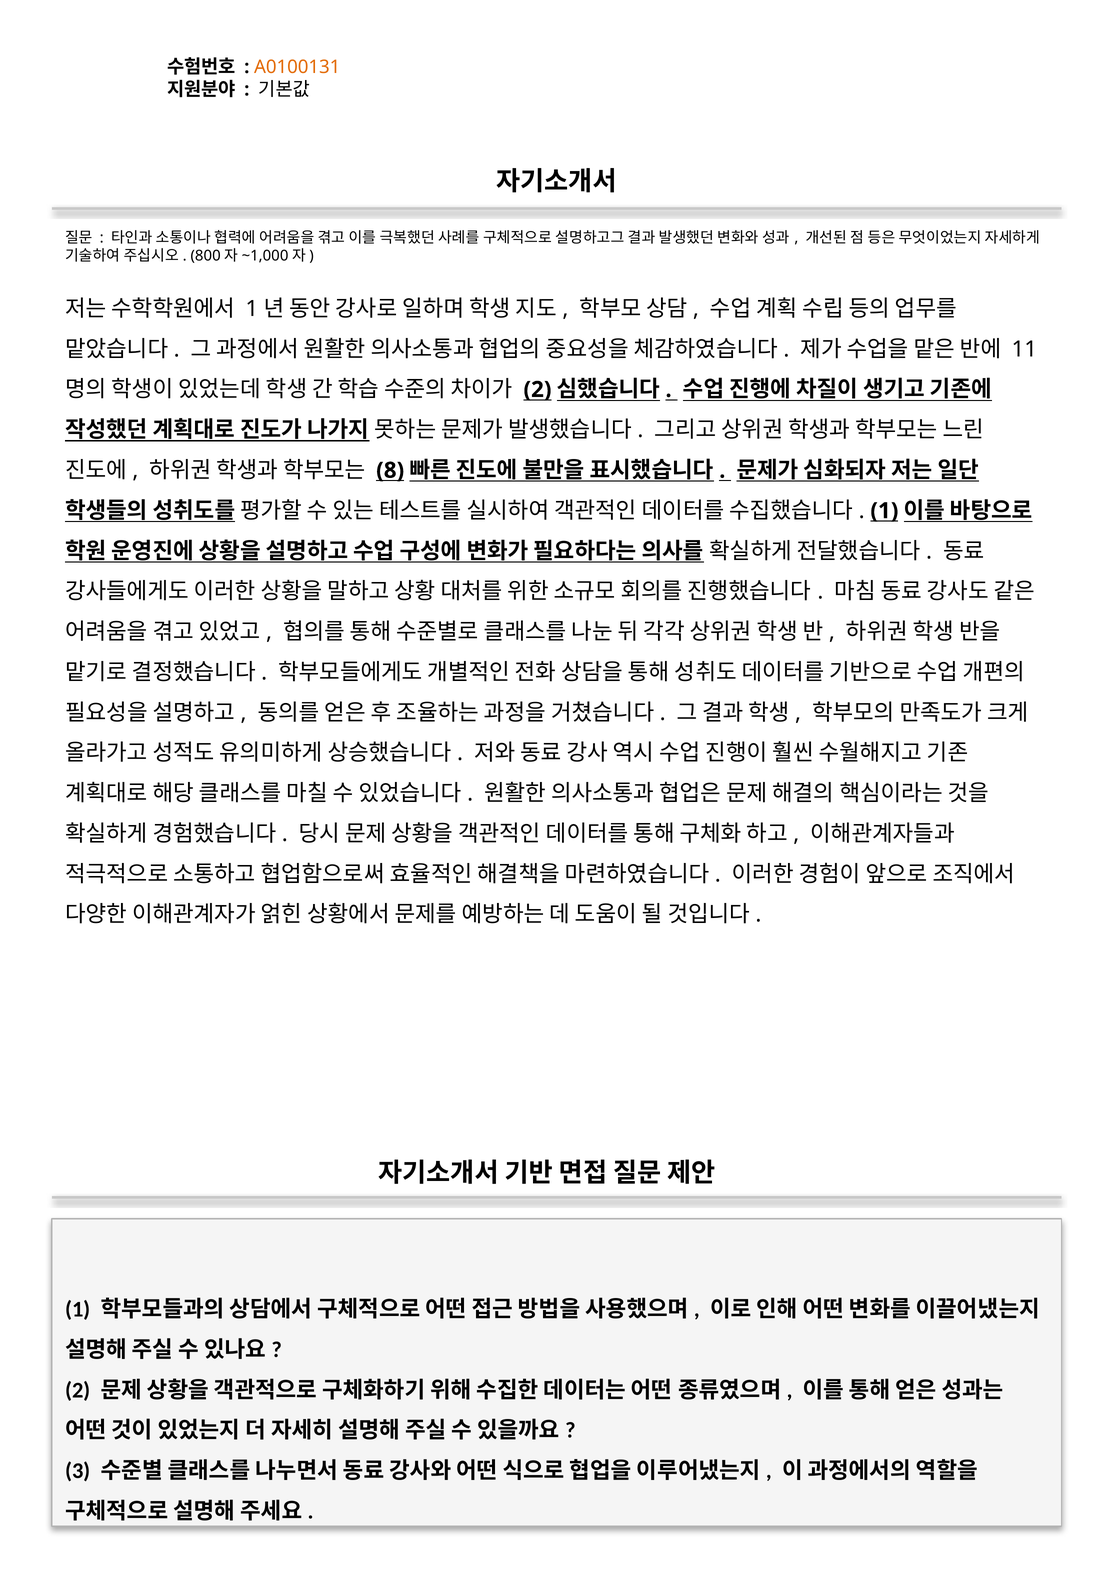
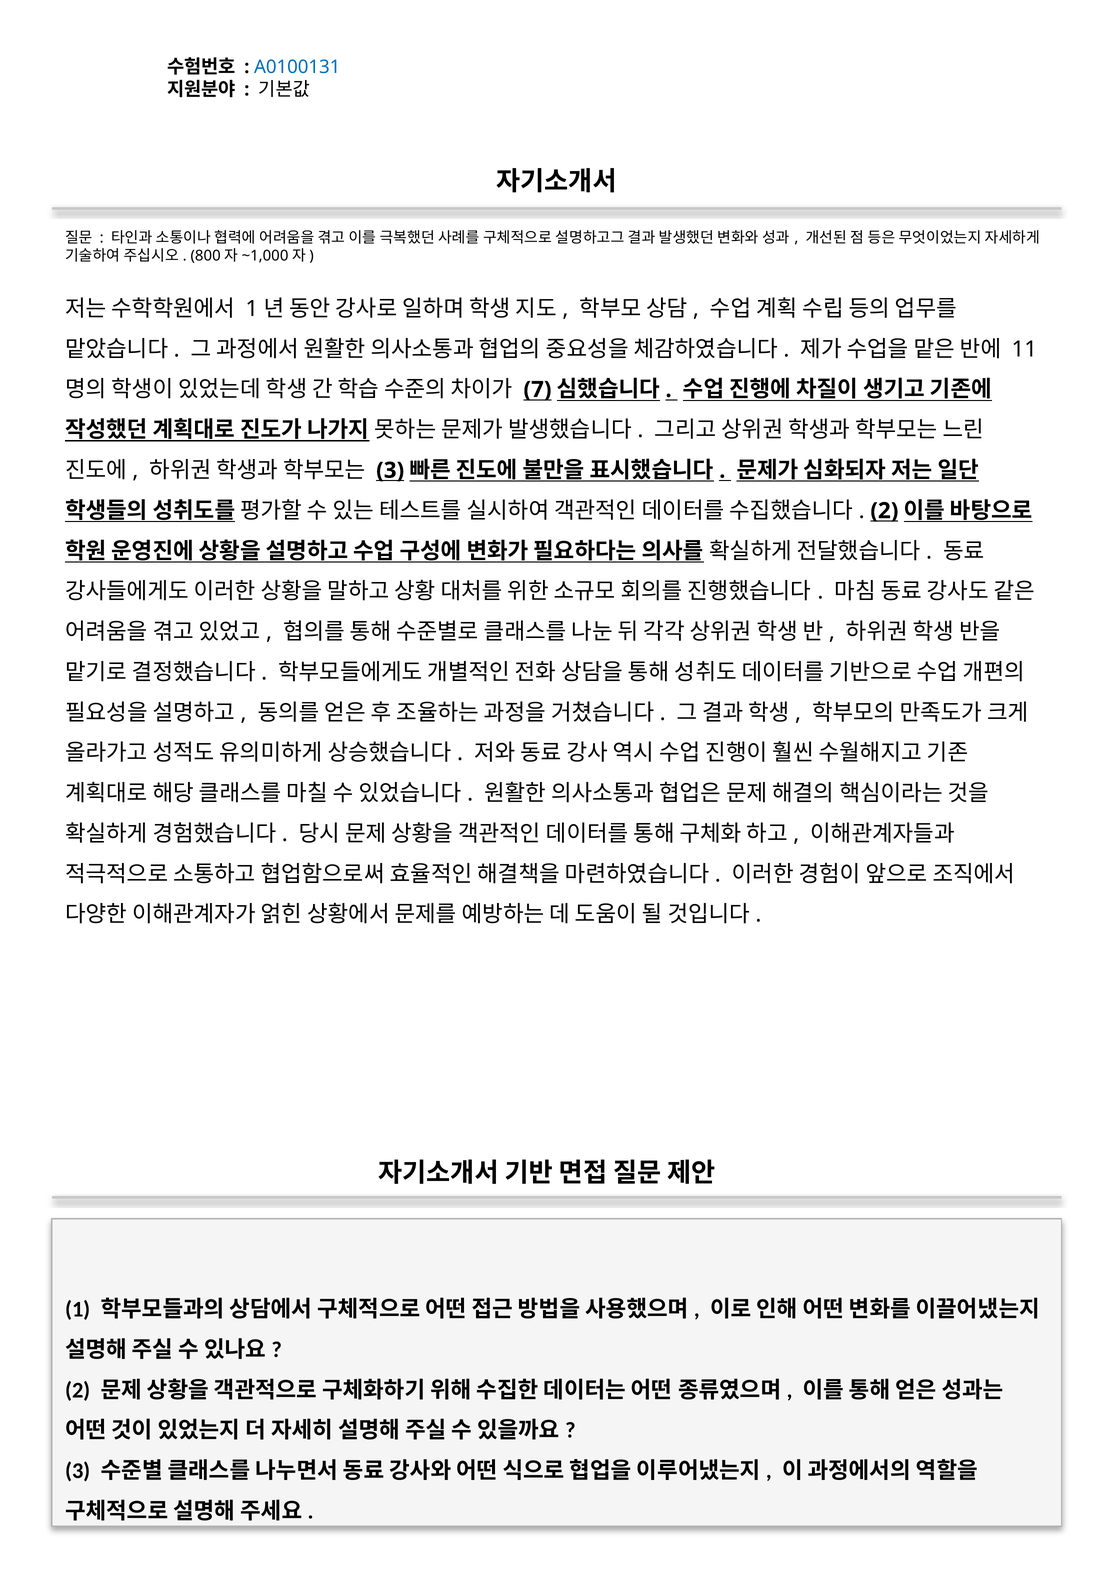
A0100131 colour: orange -> blue (297, 67)
2: 2 -> 7 (537, 390)
8: 8 -> 3 (390, 470)
1: 1 -> 2 (884, 511)
